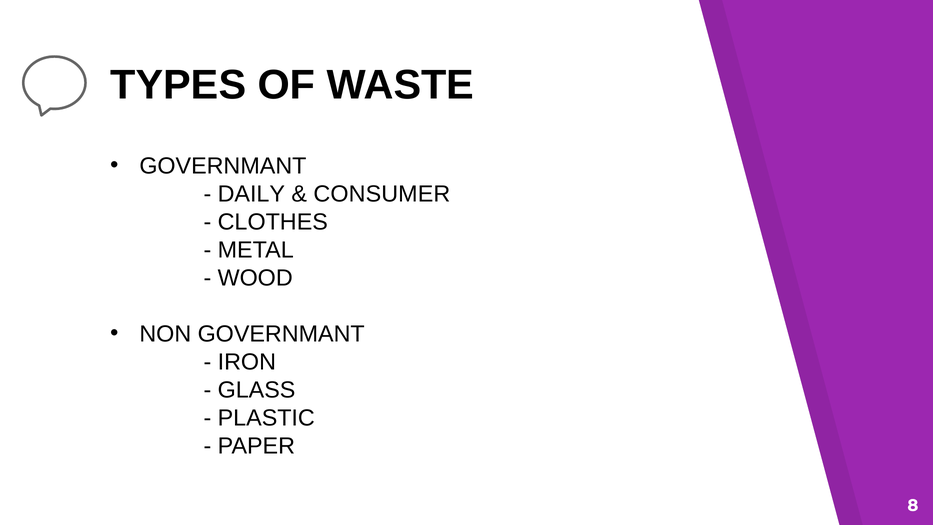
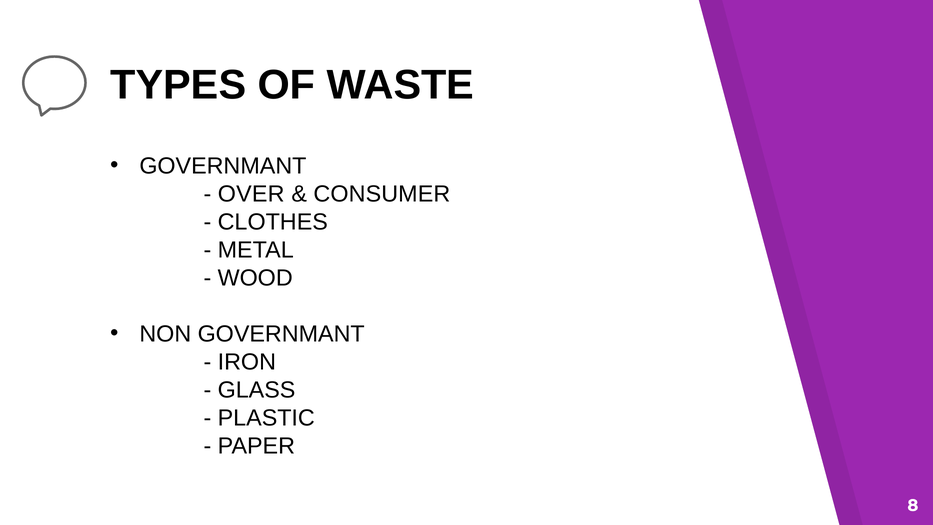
DAILY: DAILY -> OVER (251, 194)
